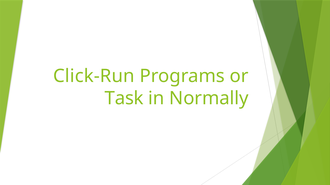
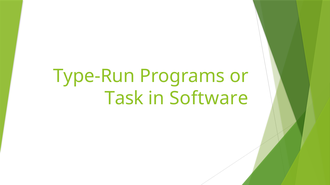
Click-Run: Click-Run -> Type-Run (94, 76)
Normally: Normally -> Software (209, 99)
